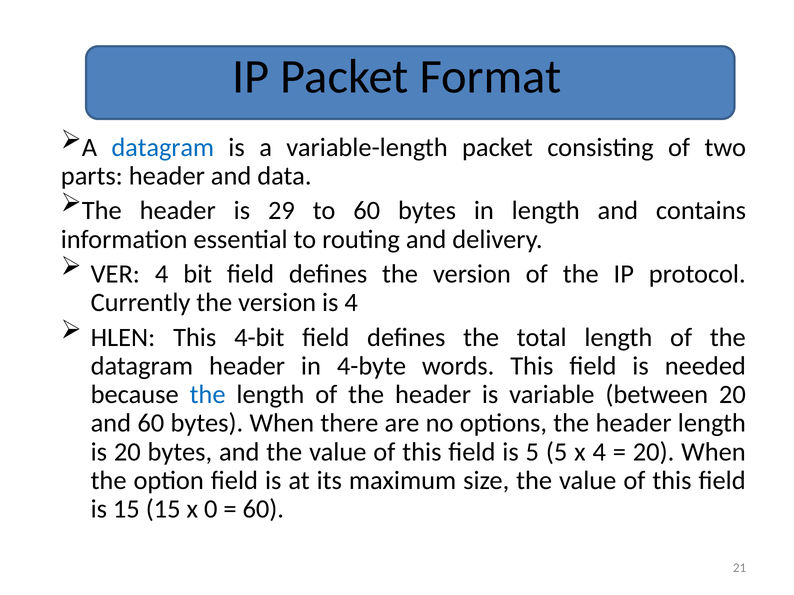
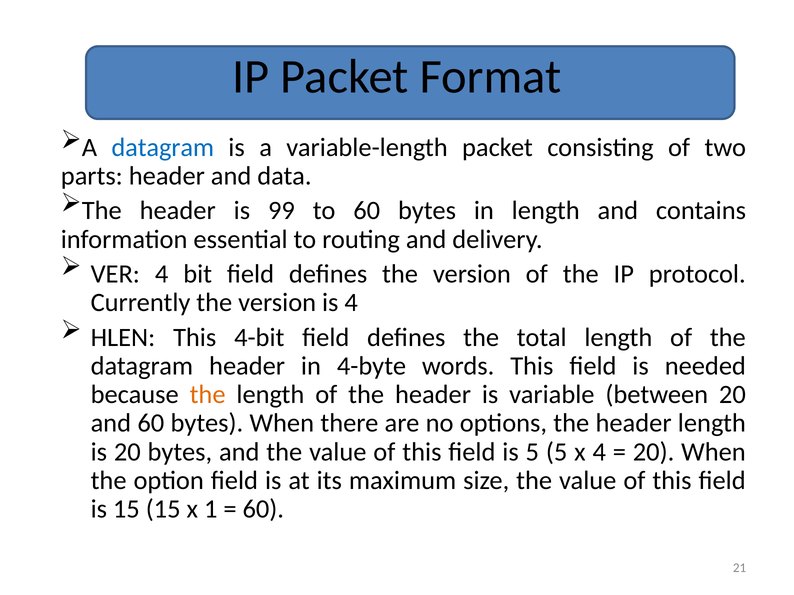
29: 29 -> 99 (281, 211)
the colour: blue -> orange (208, 395)
0: 0 -> 1 (211, 509)
